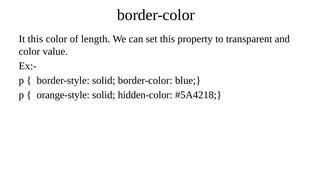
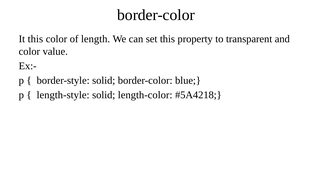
orange-style: orange-style -> length-style (63, 95)
hidden-color: hidden-color -> length-color (145, 95)
